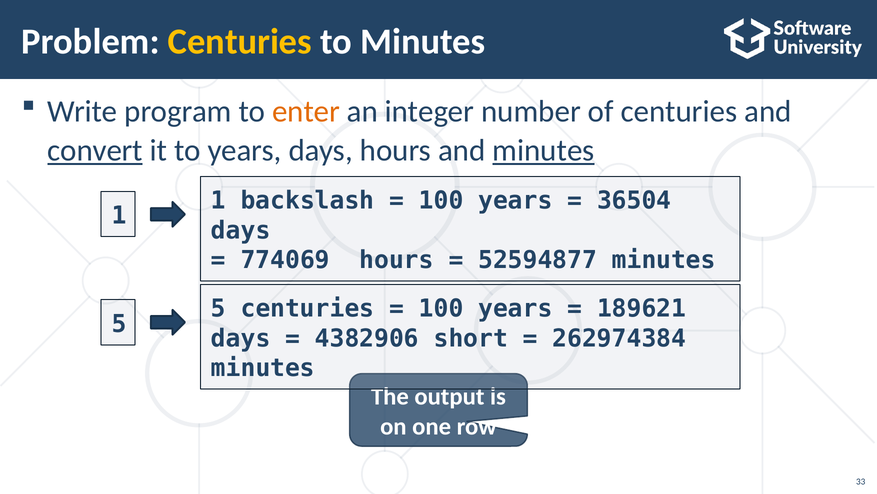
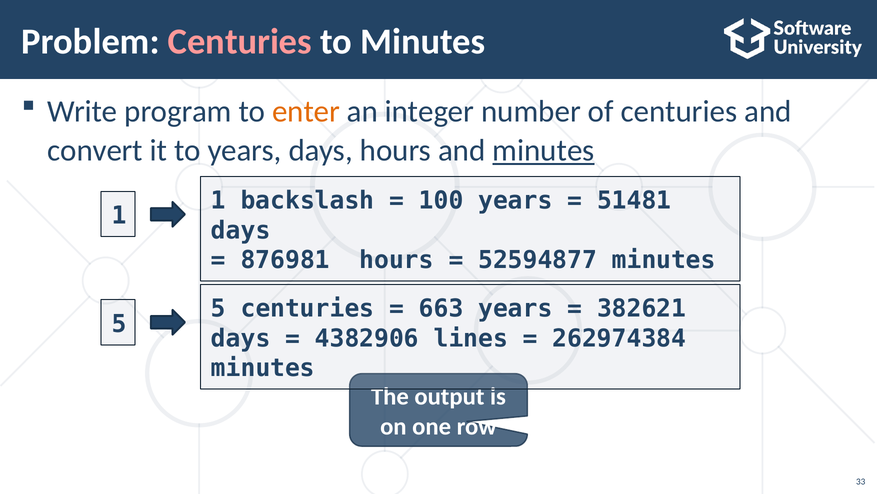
Centuries colour: yellow -> pink (240, 42)
convert underline: present -> none (95, 150)
36504: 36504 -> 51481 (634, 201)
774069: 774069 -> 876981 (285, 260)
100: 100 -> 663 (441, 308)
189621: 189621 -> 382621 (642, 308)
short: short -> lines (471, 338)
